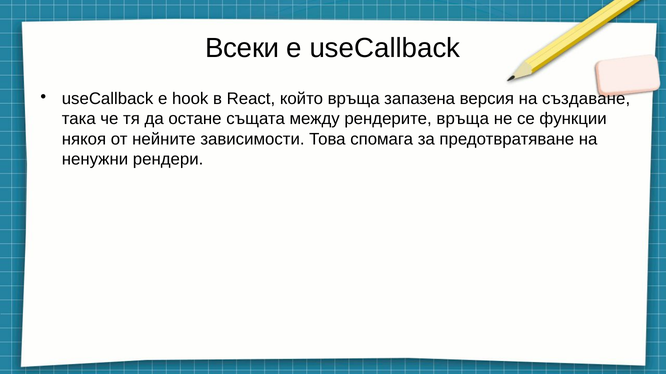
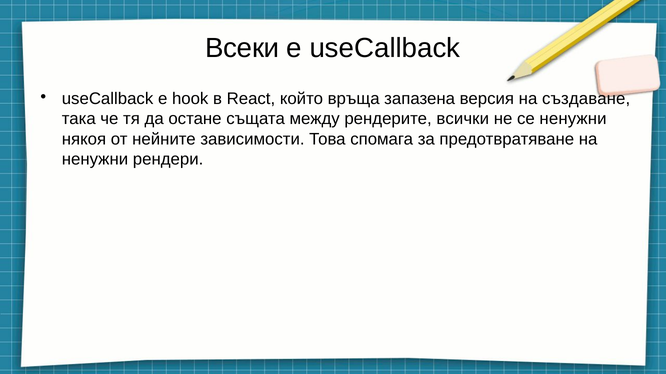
рендерите връща: връща -> всички (463, 119)
се функции: функции -> ненужни (573, 119)
